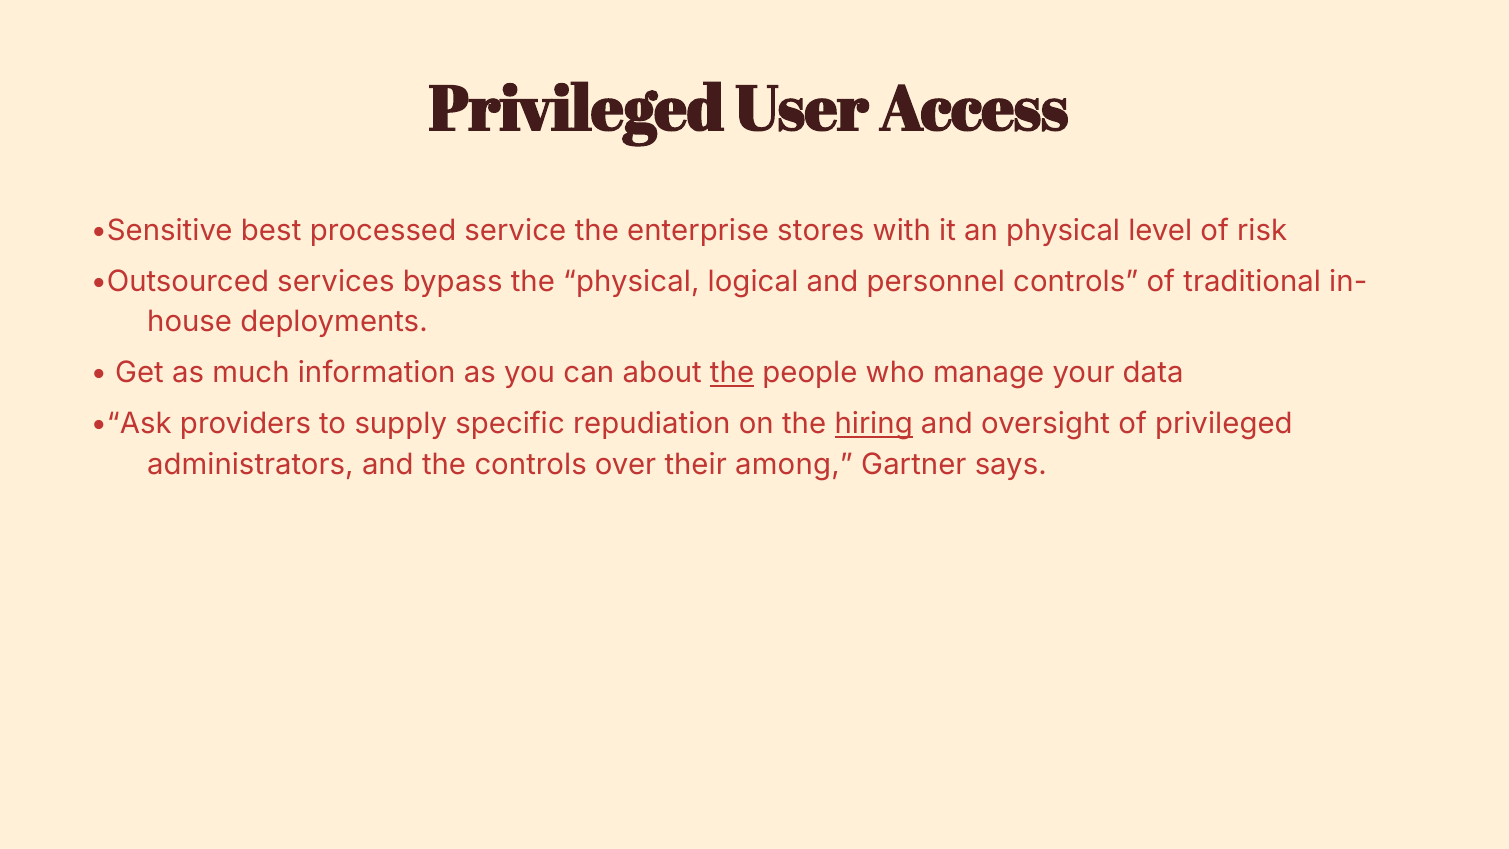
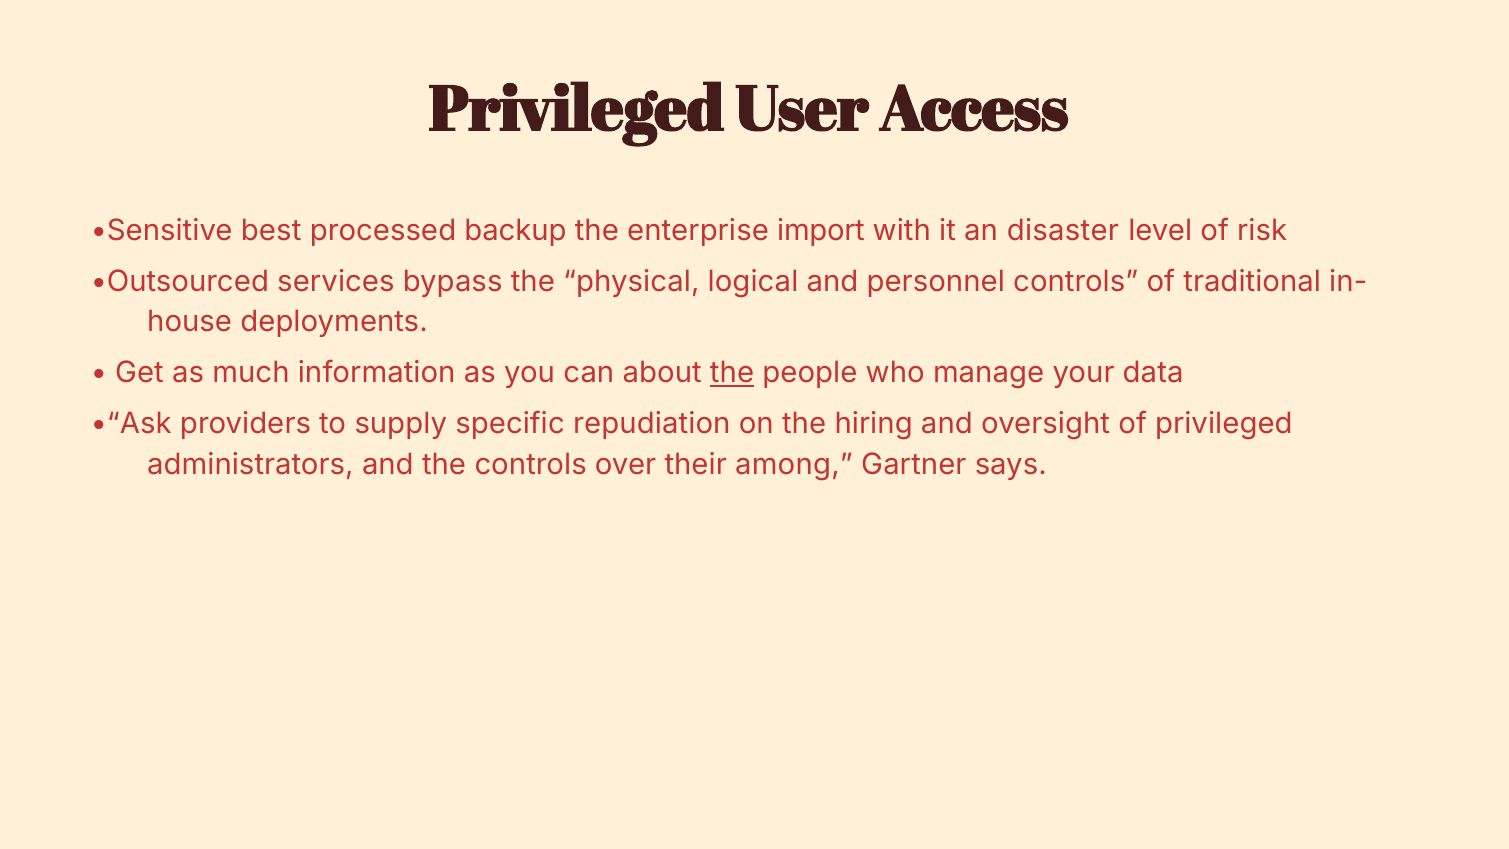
service: service -> backup (515, 231)
stores: stores -> import (821, 231)
an physical: physical -> disaster (1063, 231)
hiring underline: present -> none (874, 424)
